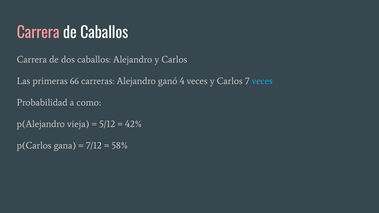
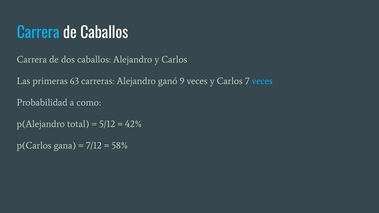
Carrera colour: pink -> light blue (38, 33)
66: 66 -> 63 (74, 81)
4: 4 -> 9 (182, 81)
vieja: vieja -> total (78, 124)
